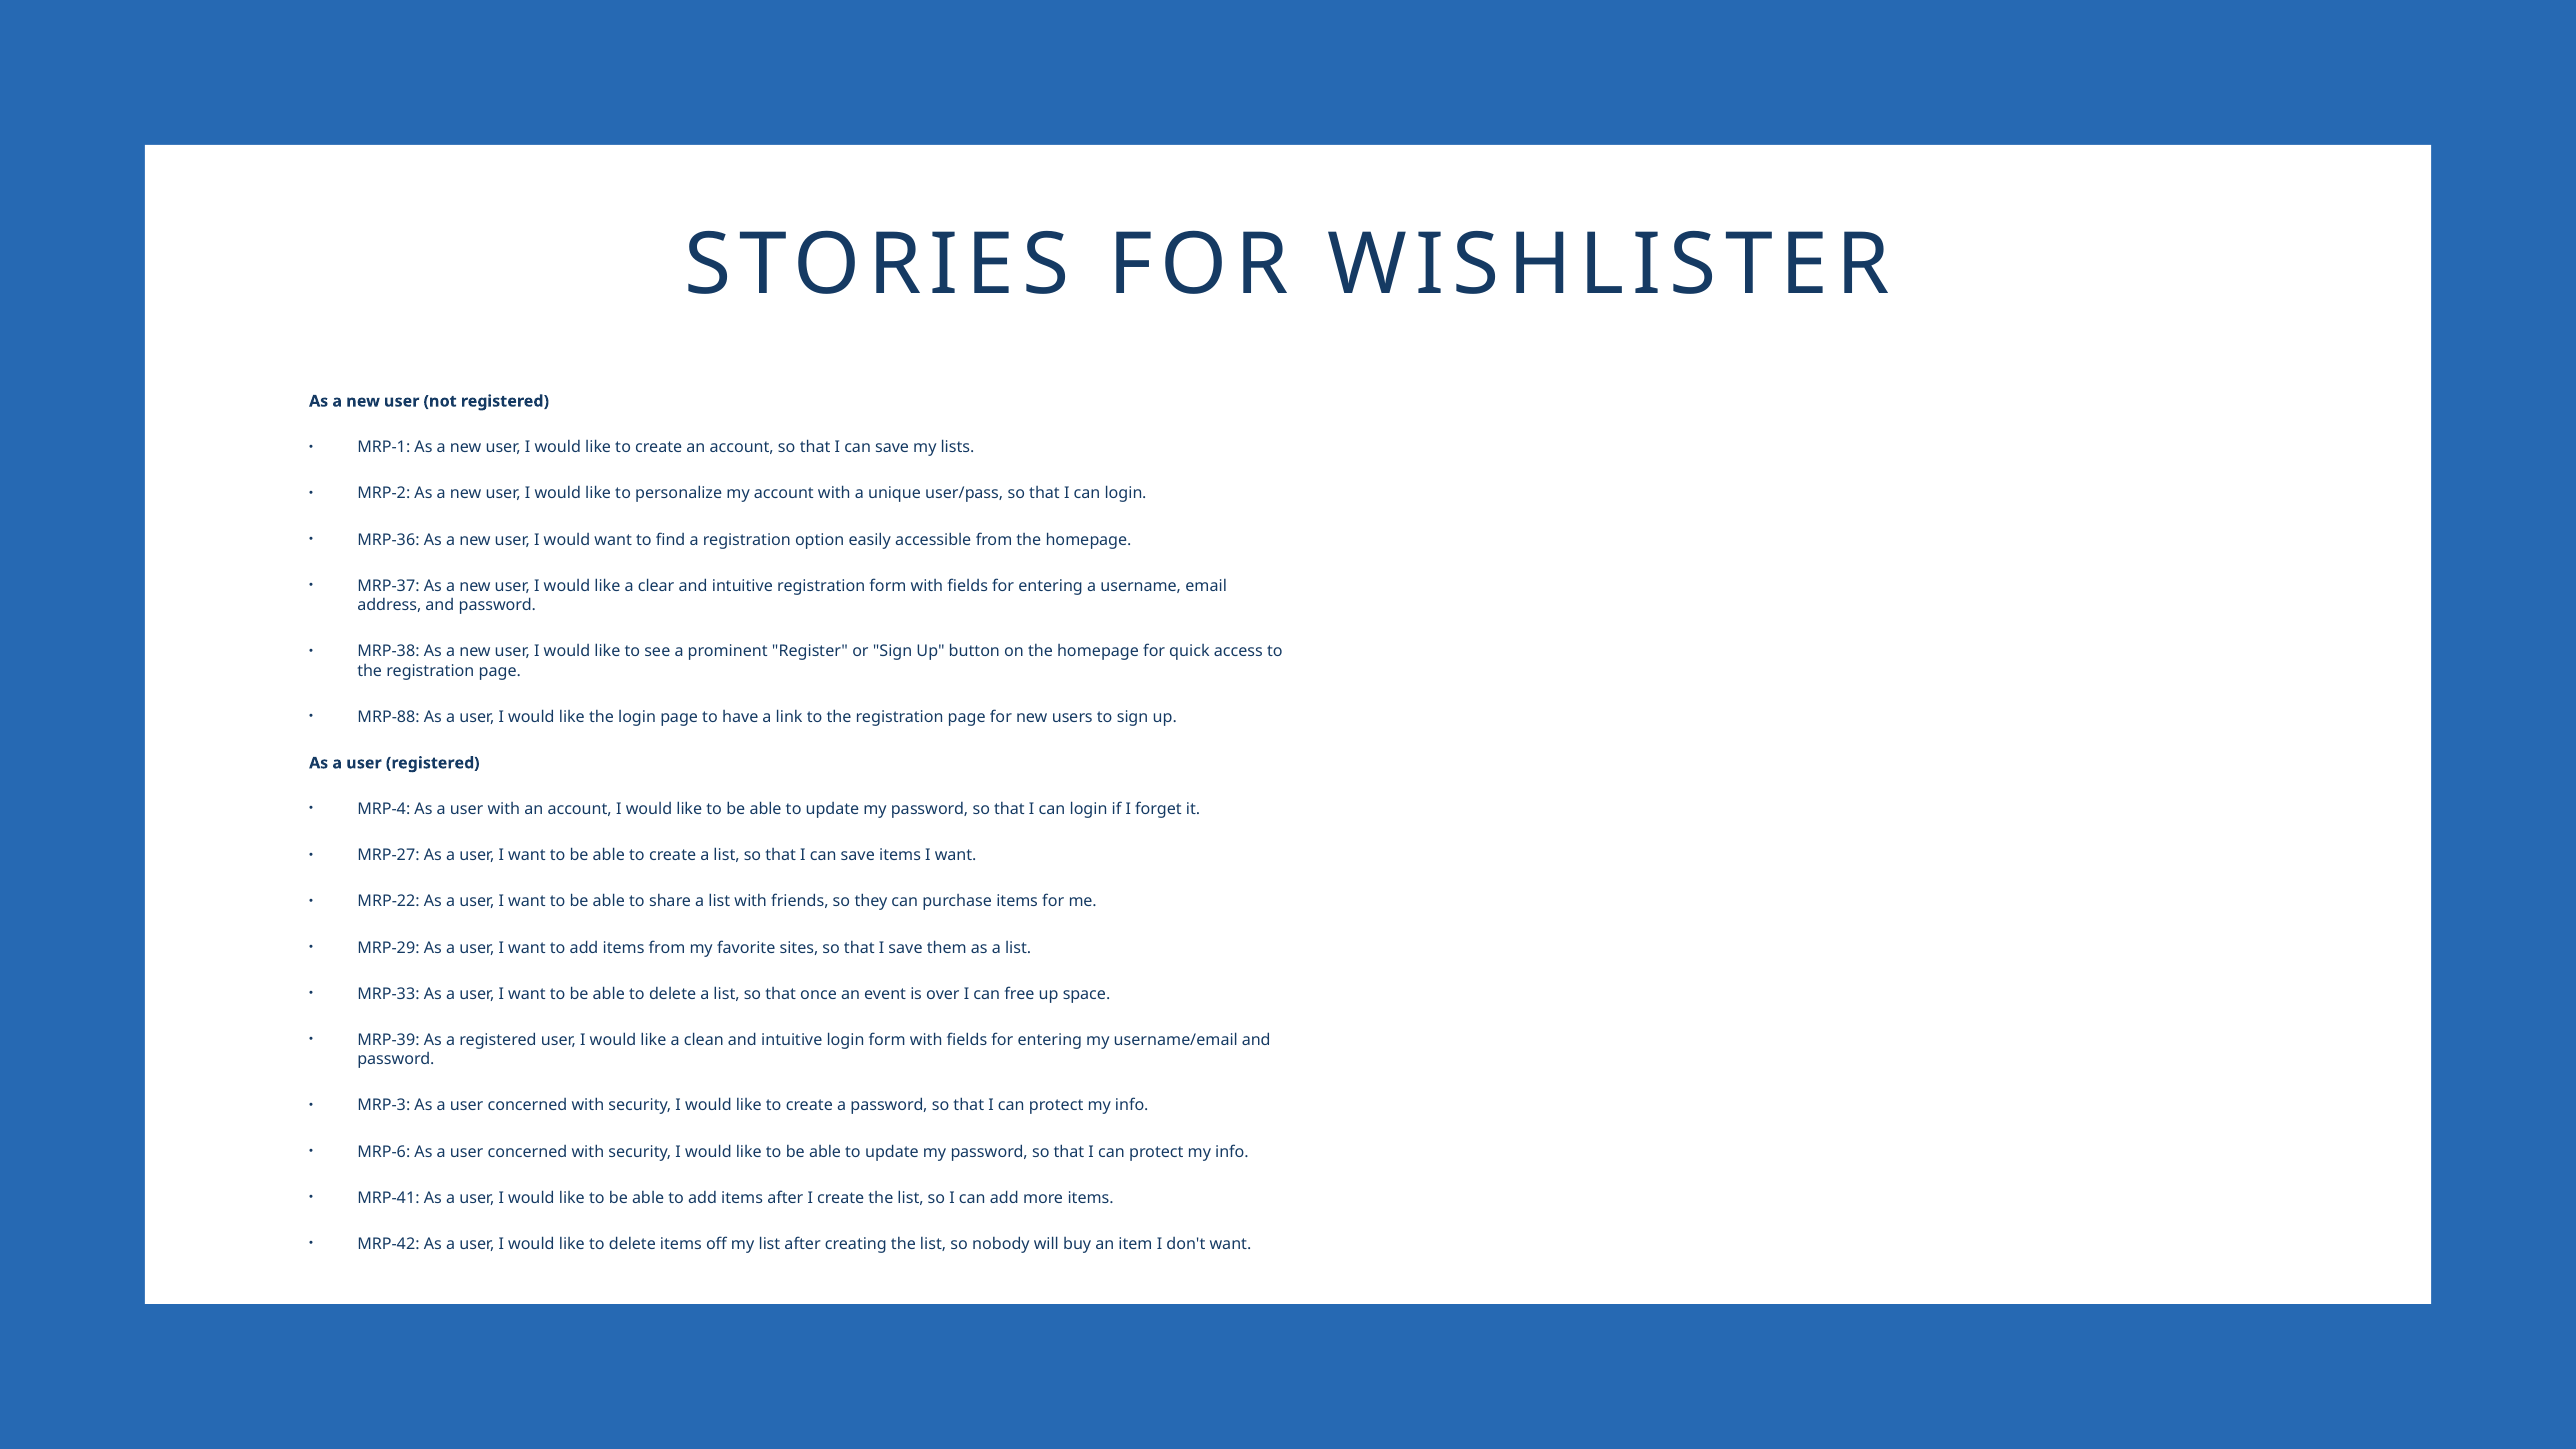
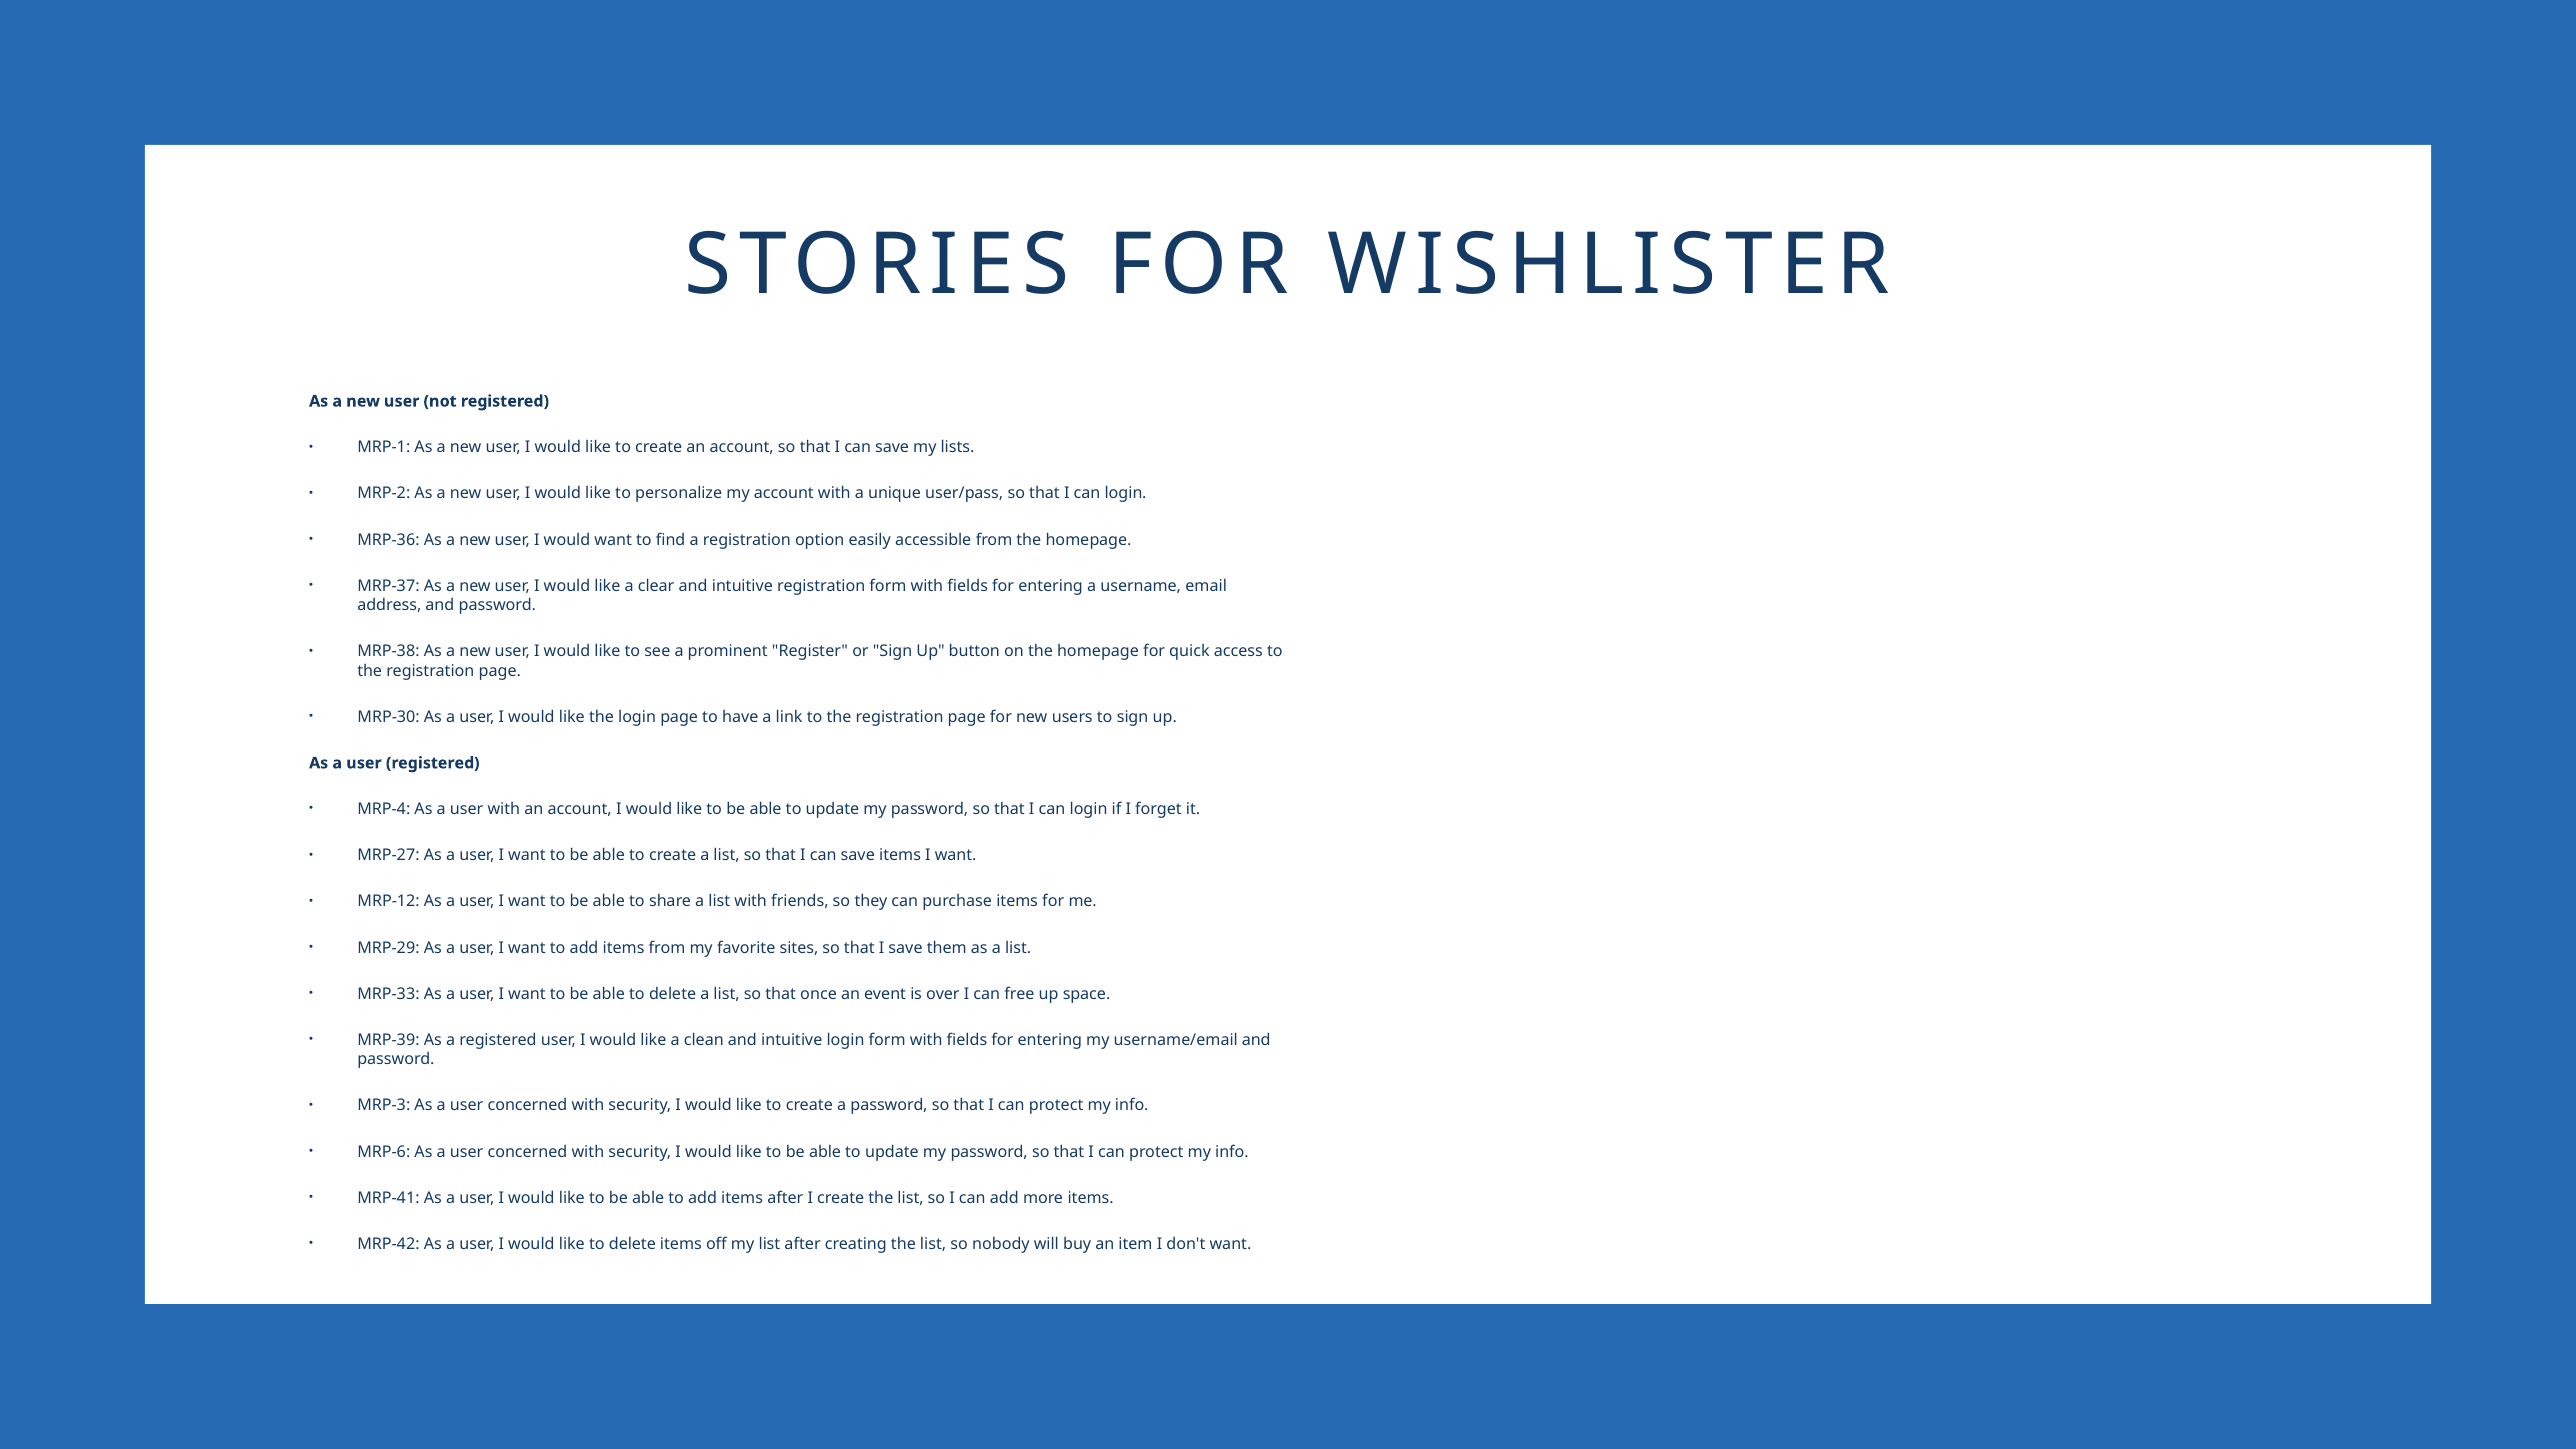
MRP-88: MRP-88 -> MRP-30 (389, 717)
MRP-22: MRP-22 -> MRP-12 (389, 902)
